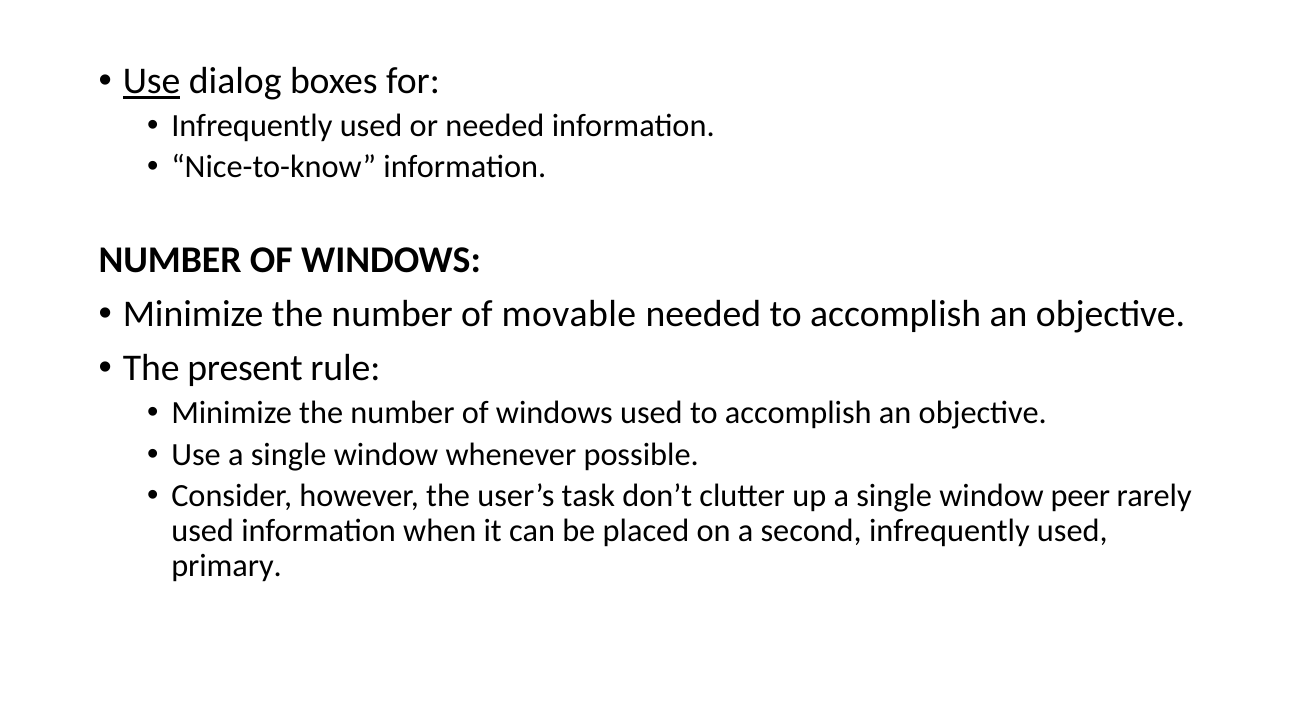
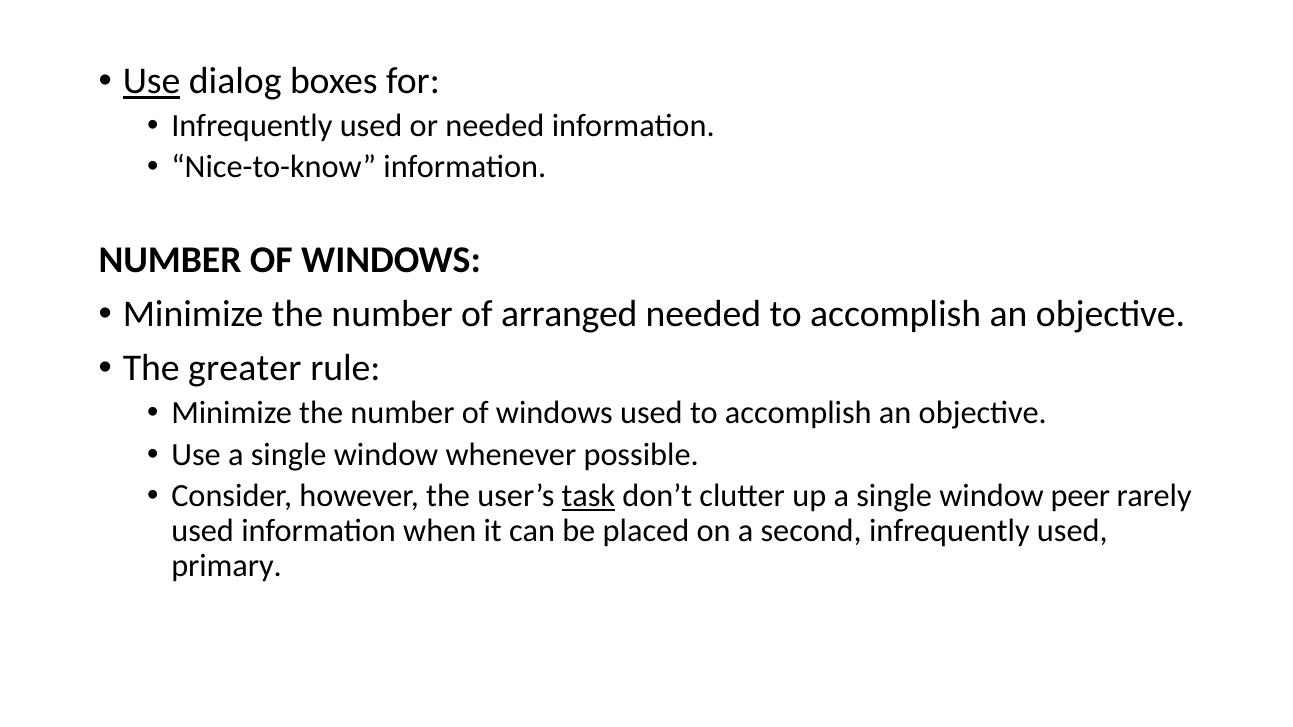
movable: movable -> arranged (569, 314)
present: present -> greater (245, 369)
task underline: none -> present (588, 496)
